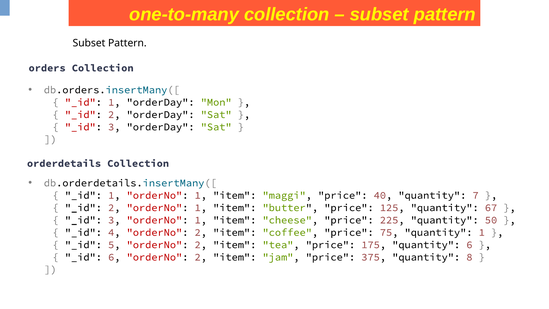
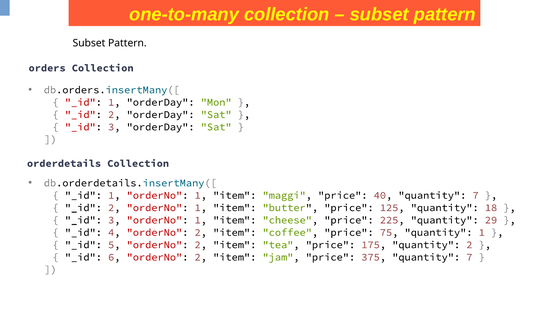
67: 67 -> 18 (491, 208)
50: 50 -> 29 (491, 220)
quantity 6: 6 -> 2 (469, 245)
375 quantity 8: 8 -> 7 (469, 257)
